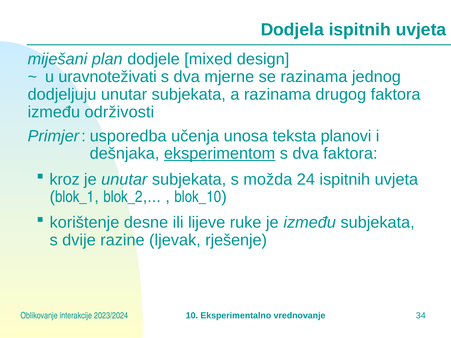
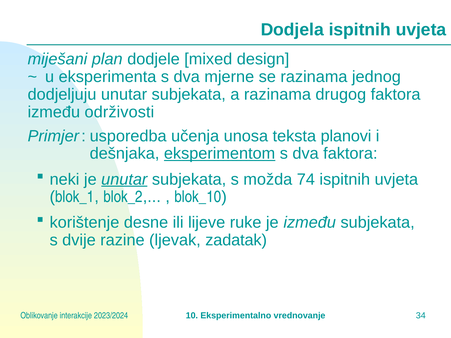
uravnoteživati: uravnoteživati -> eksperimenta (107, 77)
kroz: kroz -> neki (65, 179)
unutar underline: none -> present (124, 179)
24: 24 -> 74 (306, 179)
rješenje: rješenje -> zadatak (236, 240)
